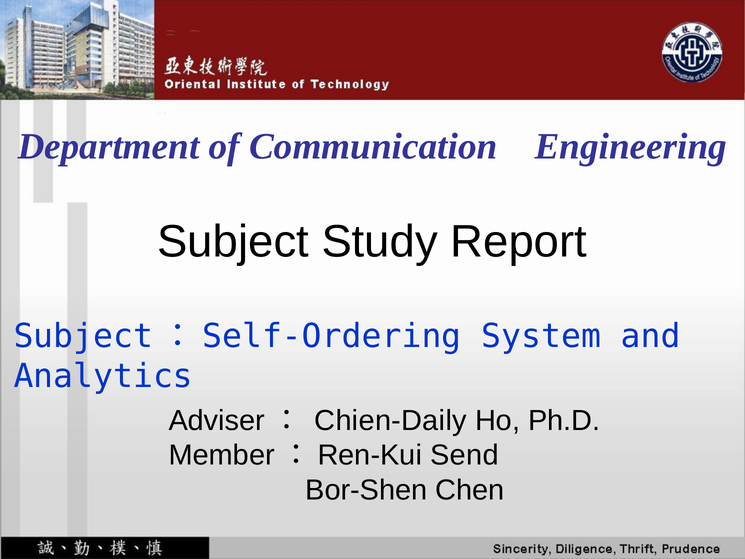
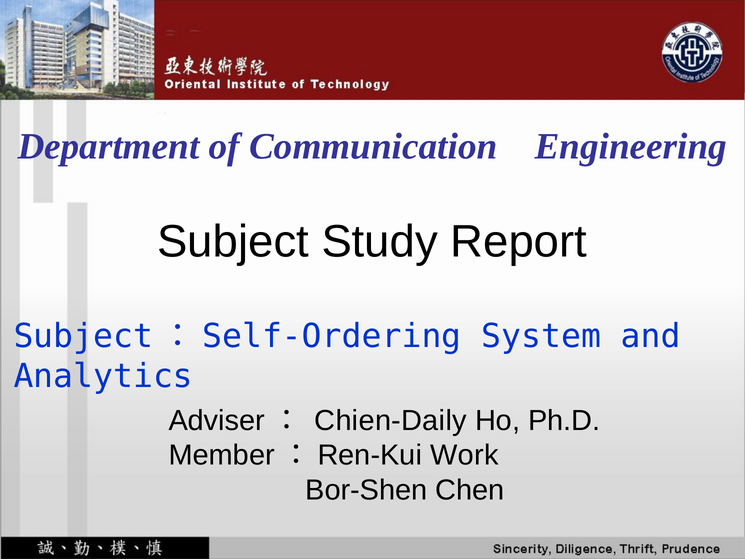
Send: Send -> Work (464, 455)
